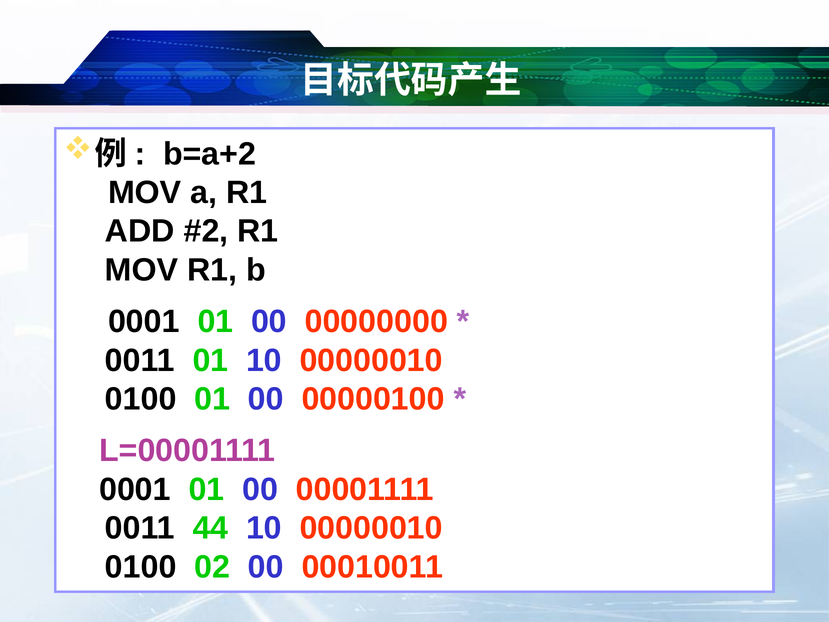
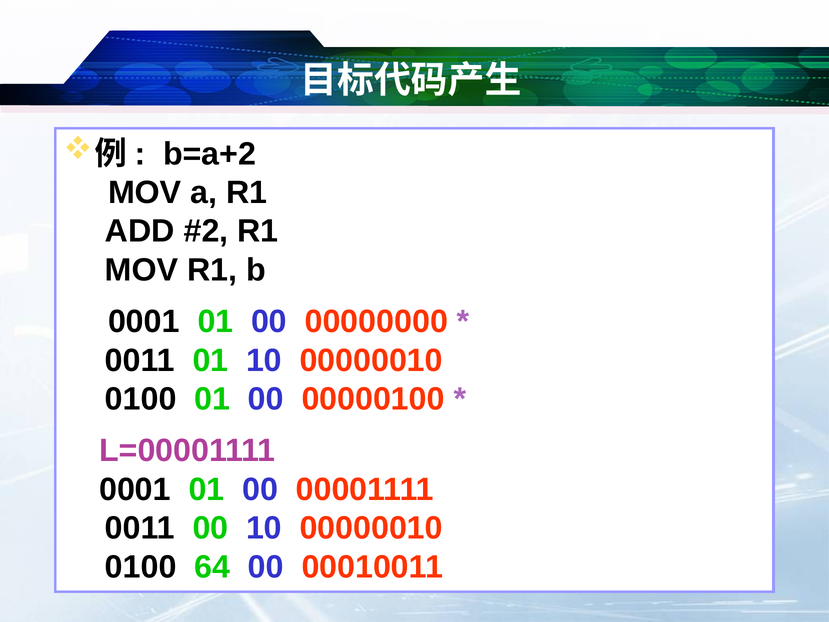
0011 44: 44 -> 00 (210, 528)
02: 02 -> 64 (212, 567)
